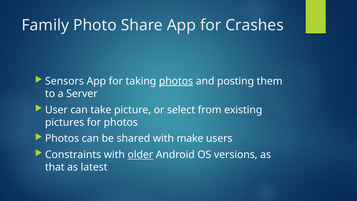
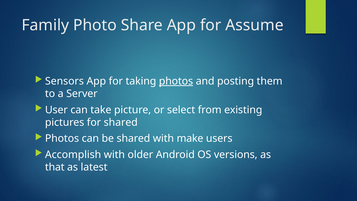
Crashes: Crashes -> Assume (254, 25)
for photos: photos -> shared (121, 122)
Constraints: Constraints -> Accomplish (73, 155)
older underline: present -> none (140, 155)
